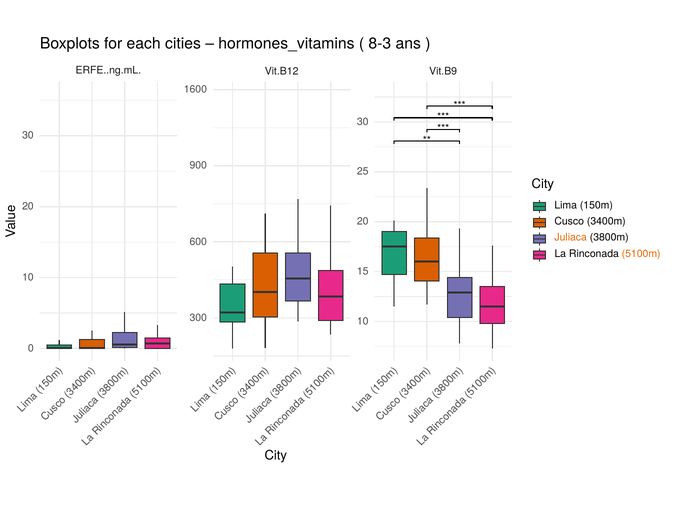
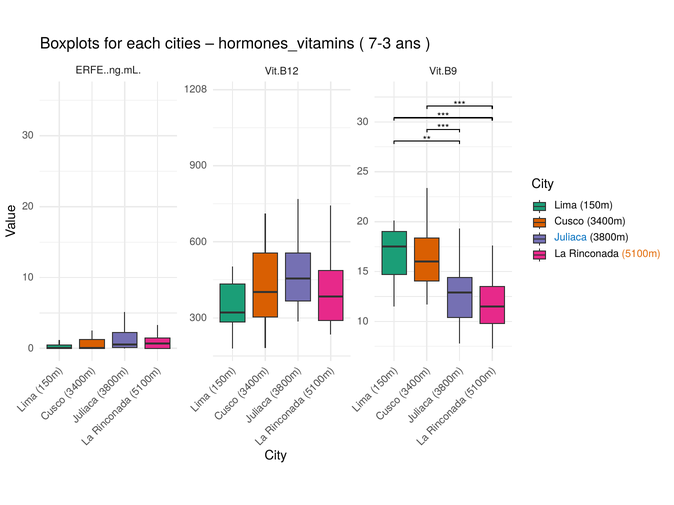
8-3: 8-3 -> 7-3 (380, 44)
1600: 1600 -> 1208 (195, 90)
Juliaca colour: orange -> blue (571, 238)
